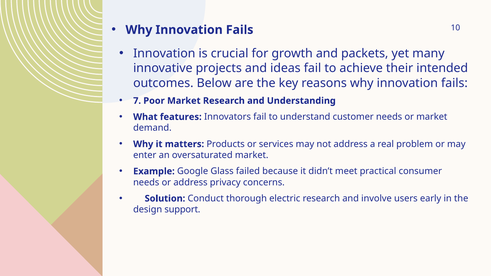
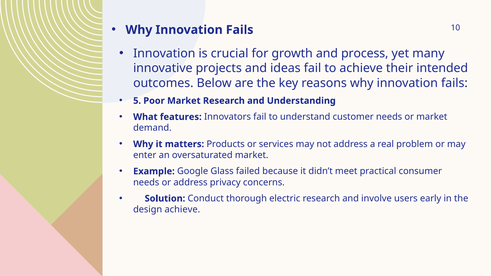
packets: packets -> process (365, 54)
7: 7 -> 5 (137, 101)
design support: support -> achieve (182, 210)
